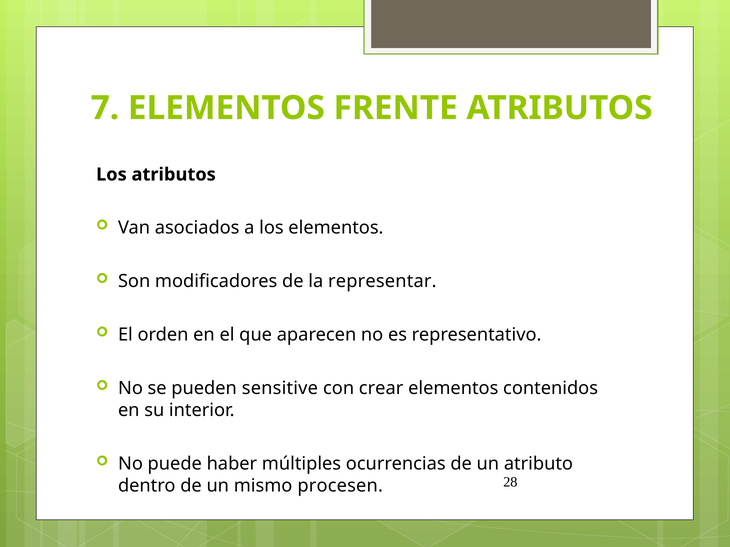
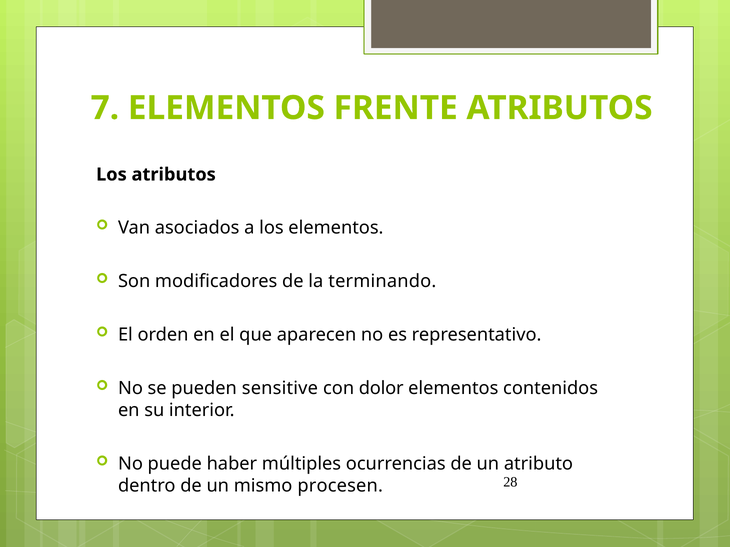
representar: representar -> terminando (382, 282)
crear: crear -> dolor (381, 389)
